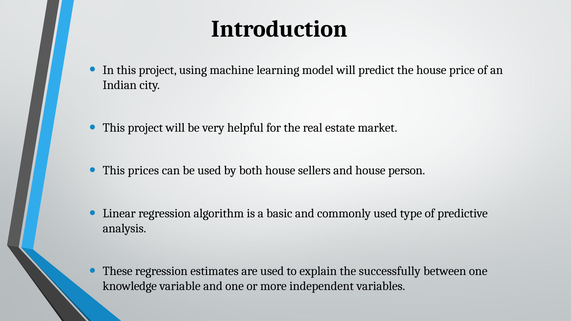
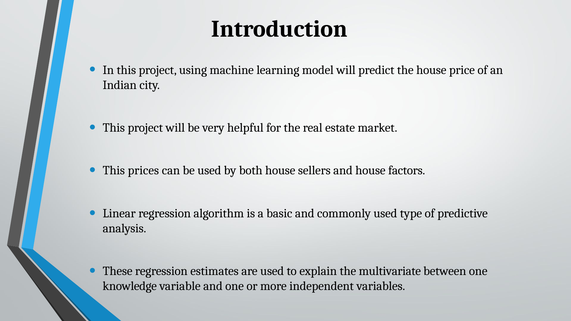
person: person -> factors (407, 171)
successfully: successfully -> multivariate (390, 271)
